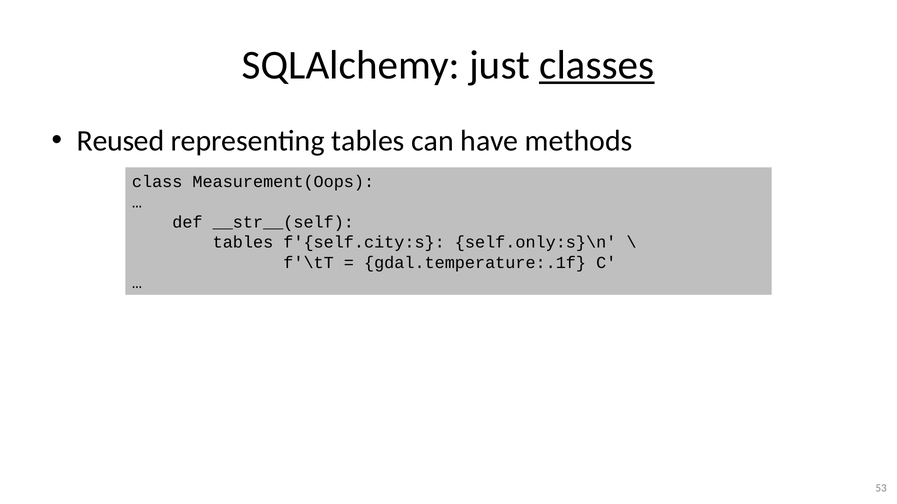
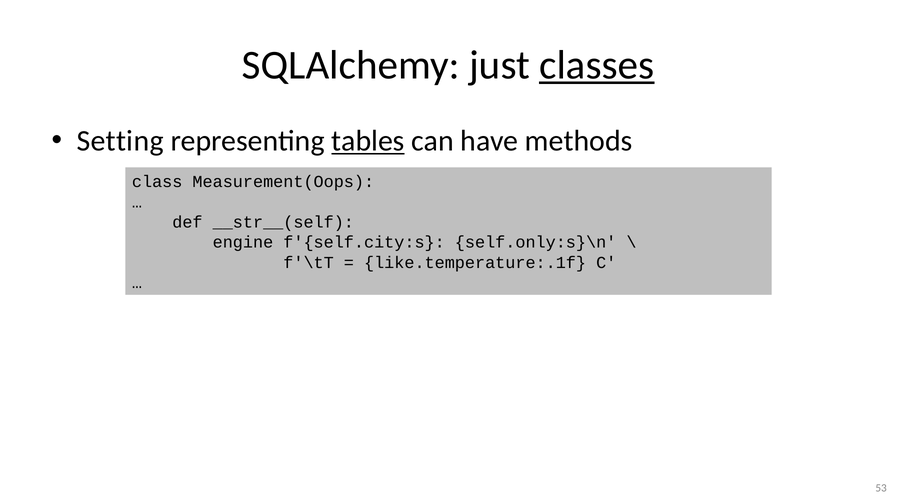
Reused: Reused -> Setting (120, 141)
tables underline: none -> present (368, 141)
tables: tables -> engine (243, 243)
gdal.temperature:.1f: gdal.temperature:.1f -> like.temperature:.1f (475, 263)
